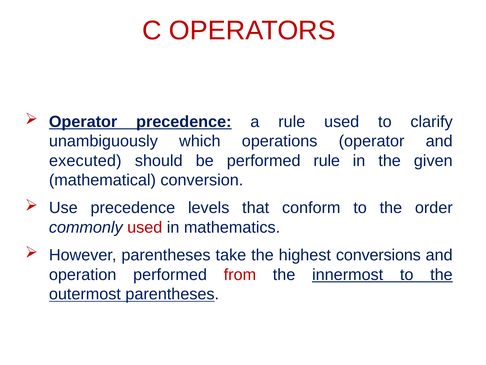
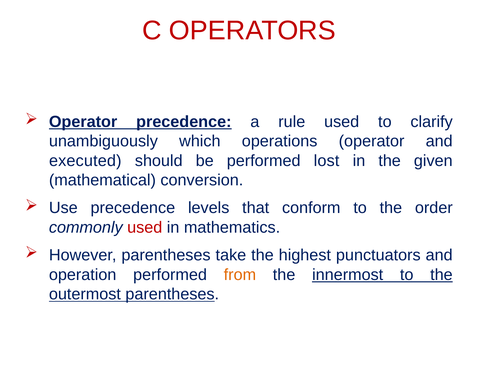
performed rule: rule -> lost (327, 160)
conversions: conversions -> punctuators (378, 255)
from colour: red -> orange (240, 274)
